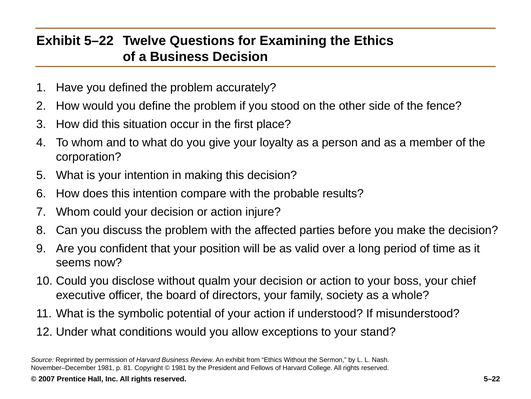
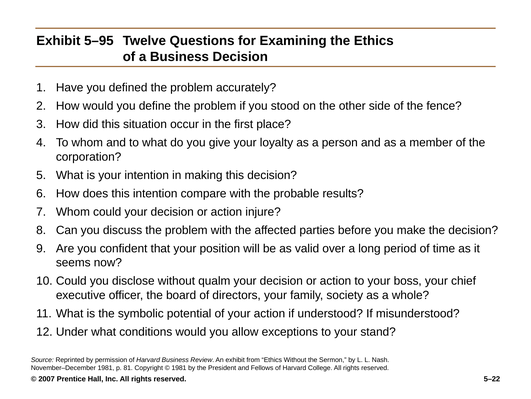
Exhibit 5–22: 5–22 -> 5–95 (99, 41)
